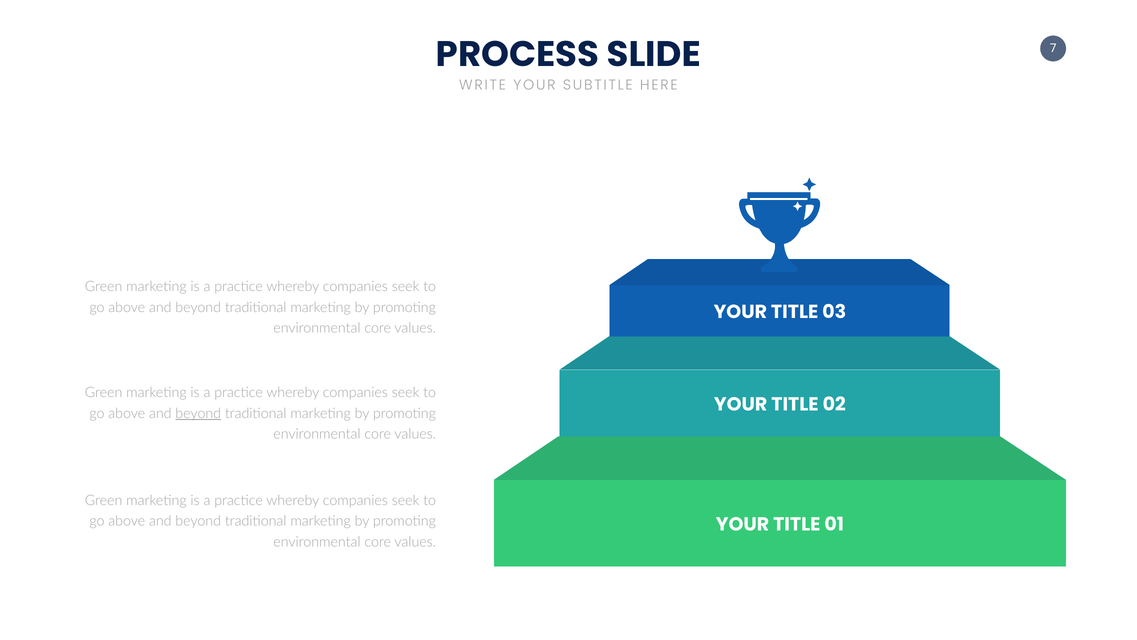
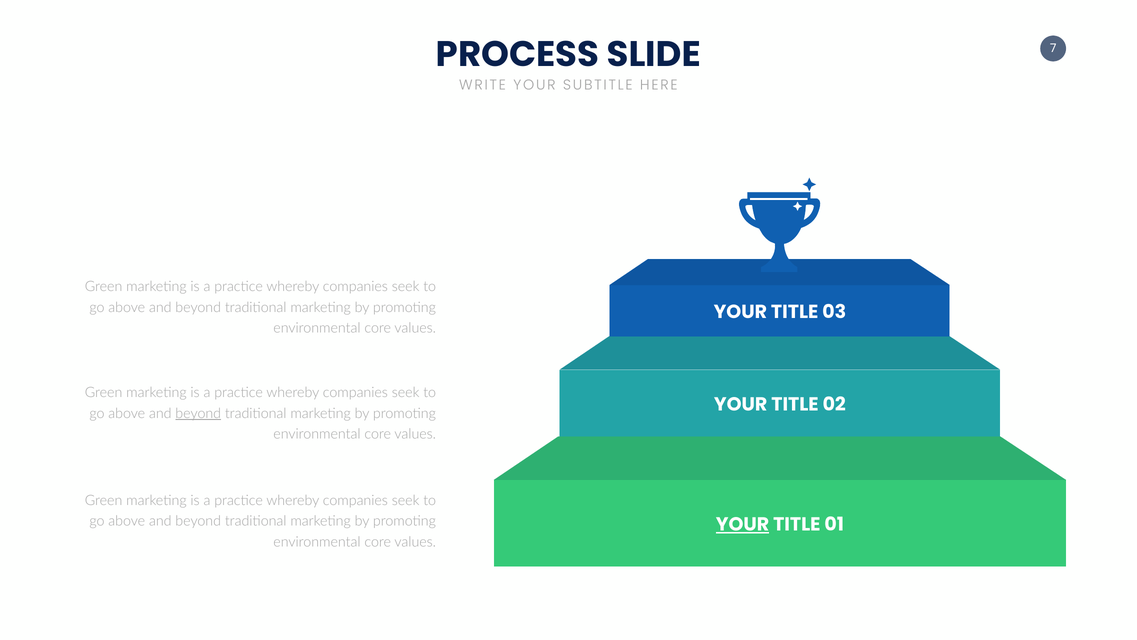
YOUR underline: none -> present (742, 524)
